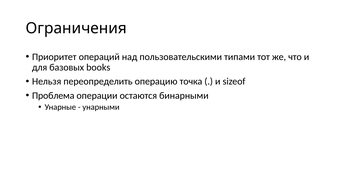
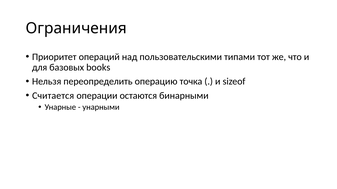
Проблема: Проблема -> Считается (53, 96)
